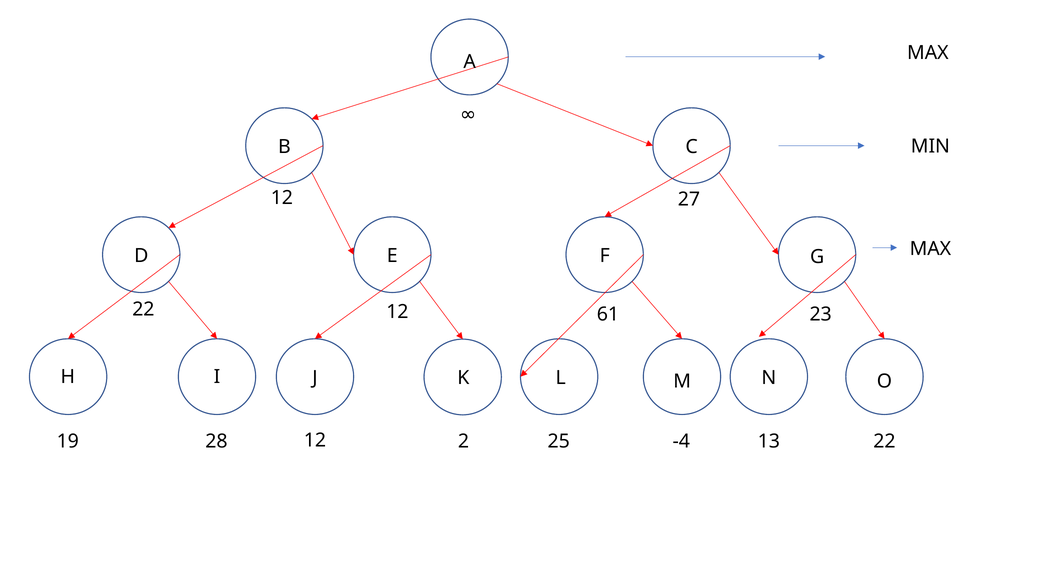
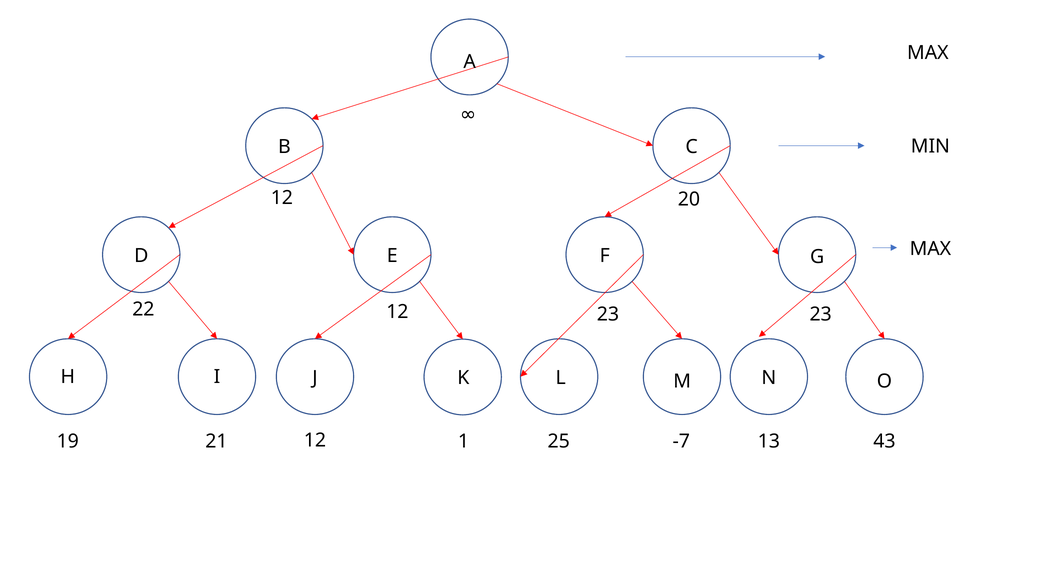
27: 27 -> 20 (689, 200)
12 61: 61 -> 23 (608, 315)
28: 28 -> 21 (217, 442)
2: 2 -> 1 (463, 442)
-4: -4 -> -7 (681, 442)
13 22: 22 -> 43 (884, 442)
